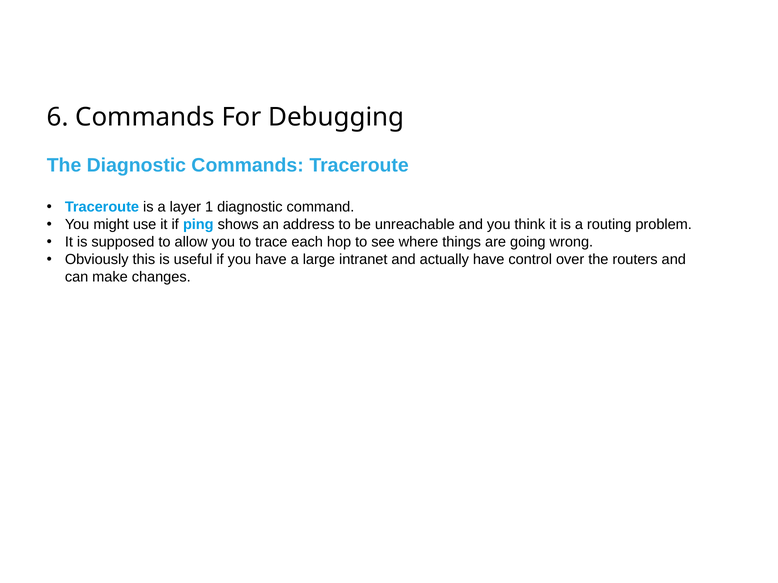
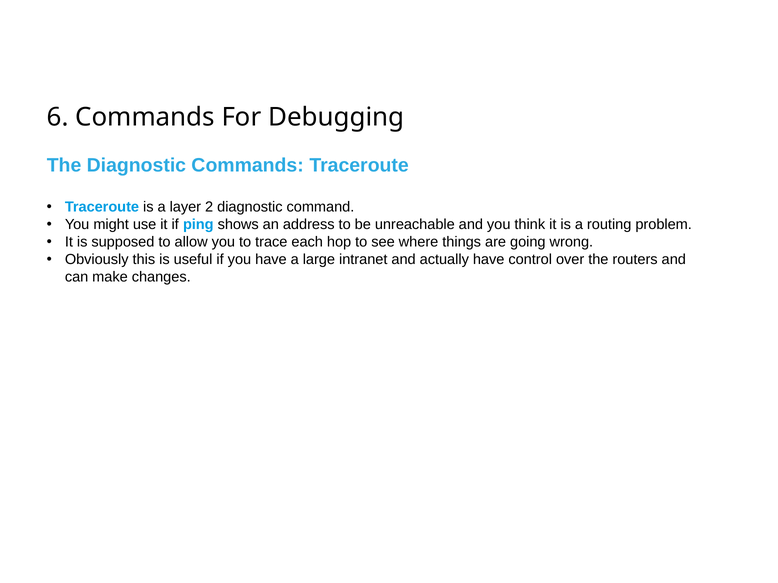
1: 1 -> 2 (209, 207)
